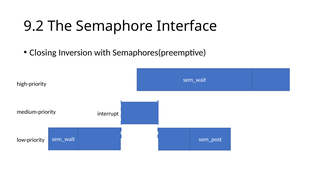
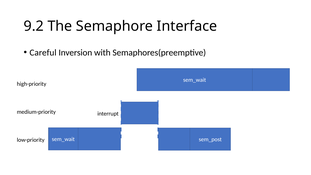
Closing: Closing -> Careful (43, 53)
